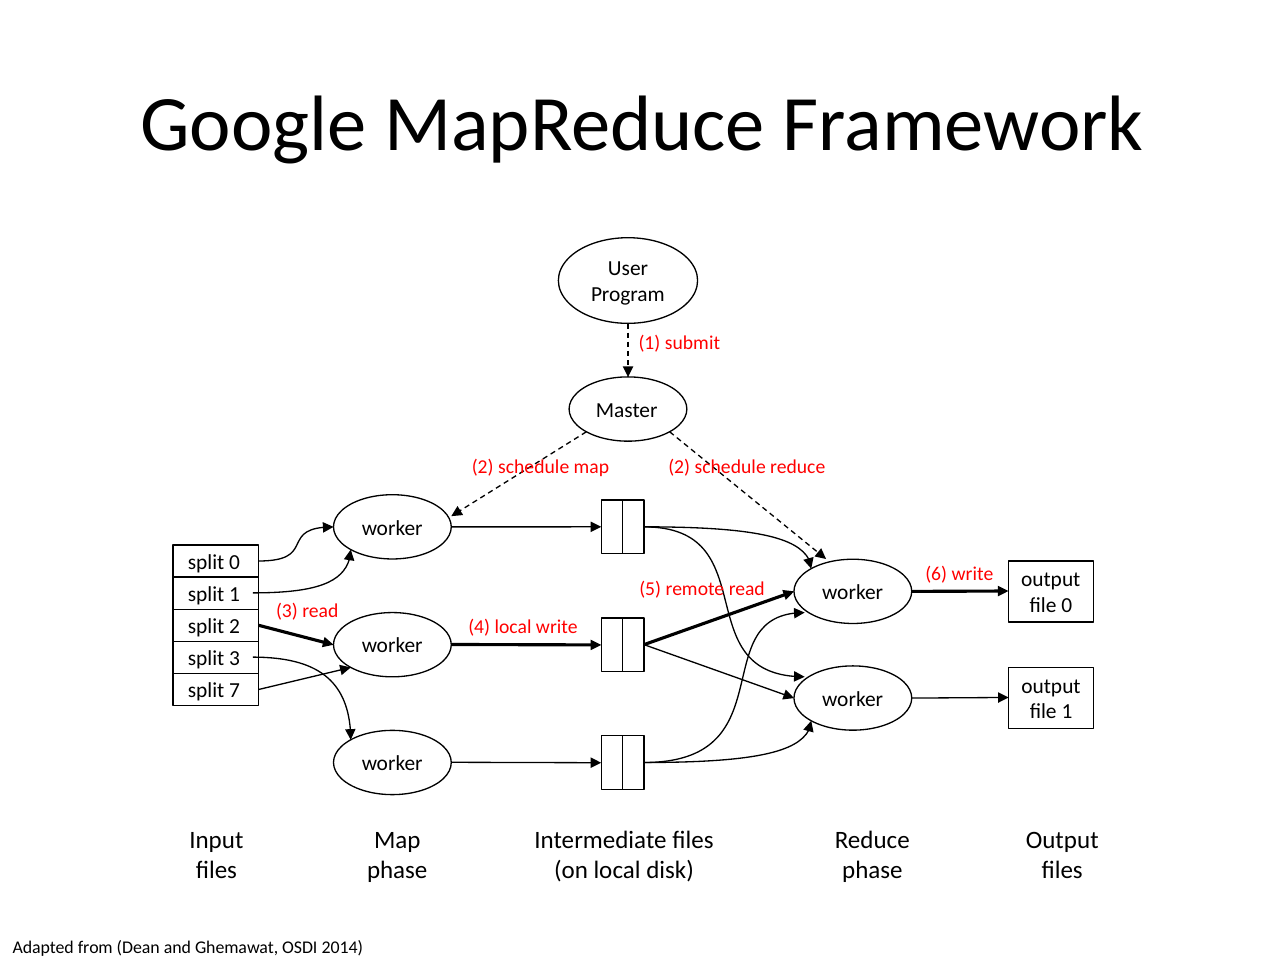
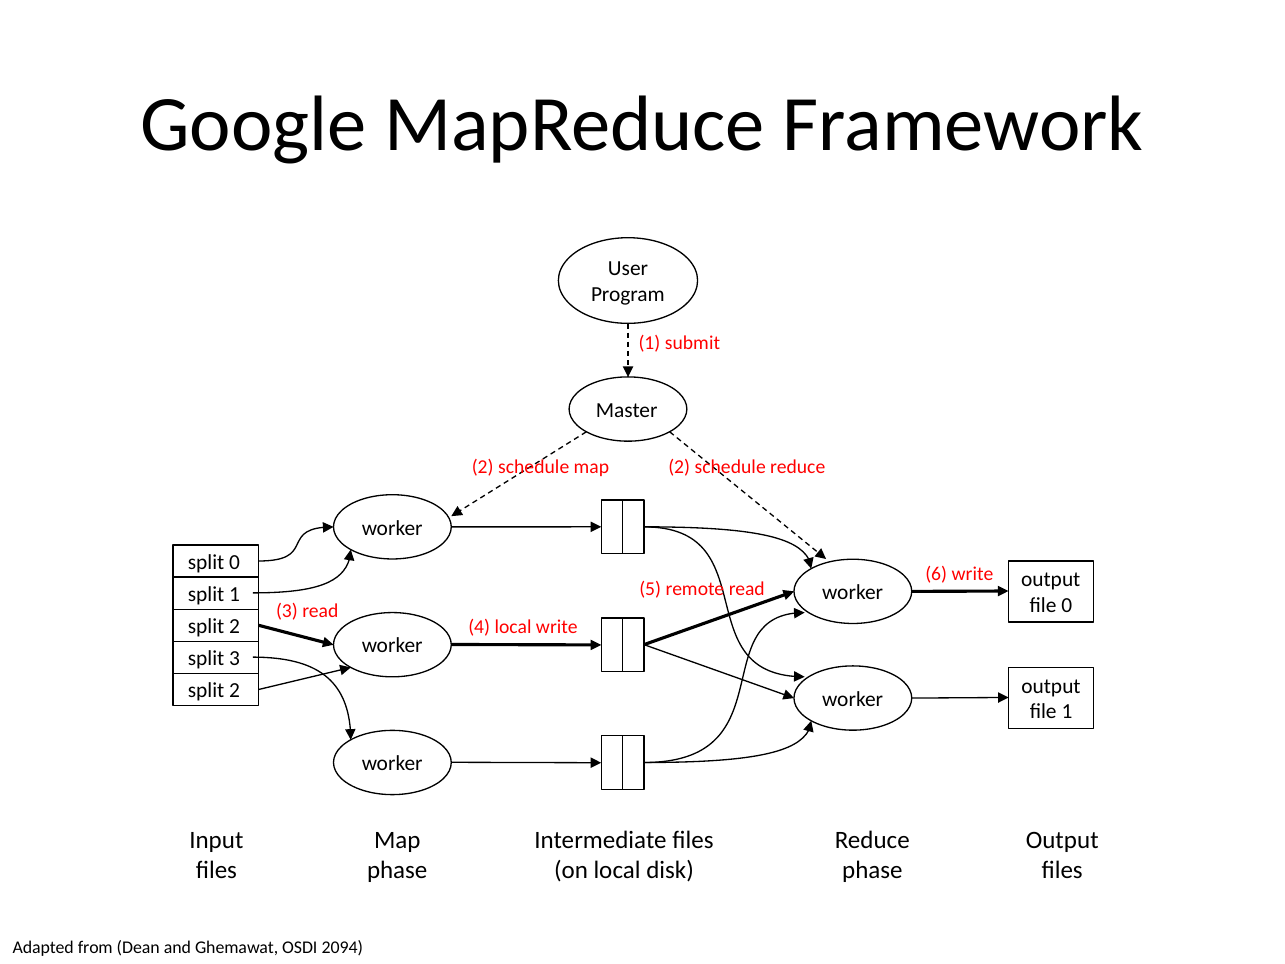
7: 7 -> 2 (235, 691)
2014: 2014 -> 2094 (342, 947)
